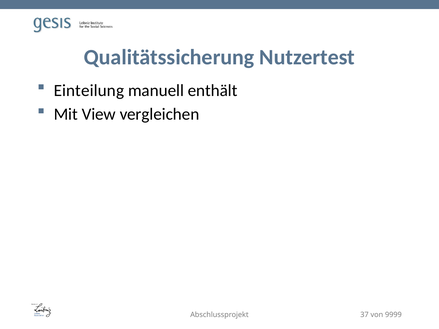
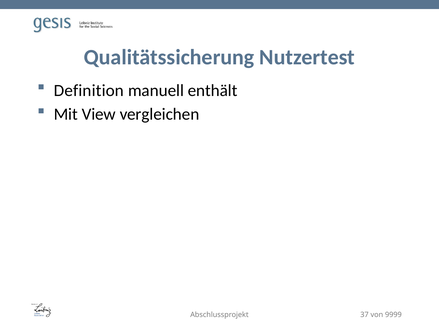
Einteilung: Einteilung -> Definition (89, 90)
